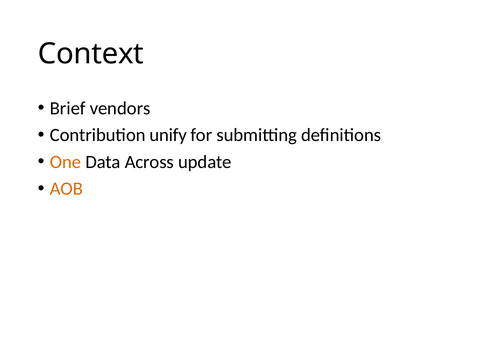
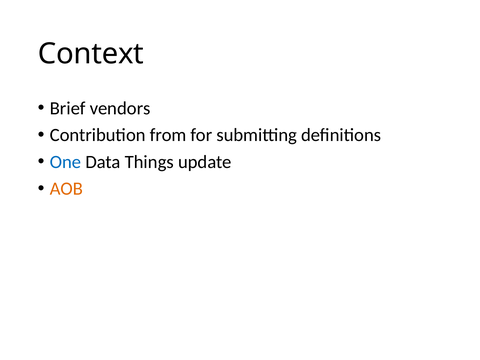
unify: unify -> from (168, 135)
One colour: orange -> blue (65, 162)
Across: Across -> Things (149, 162)
